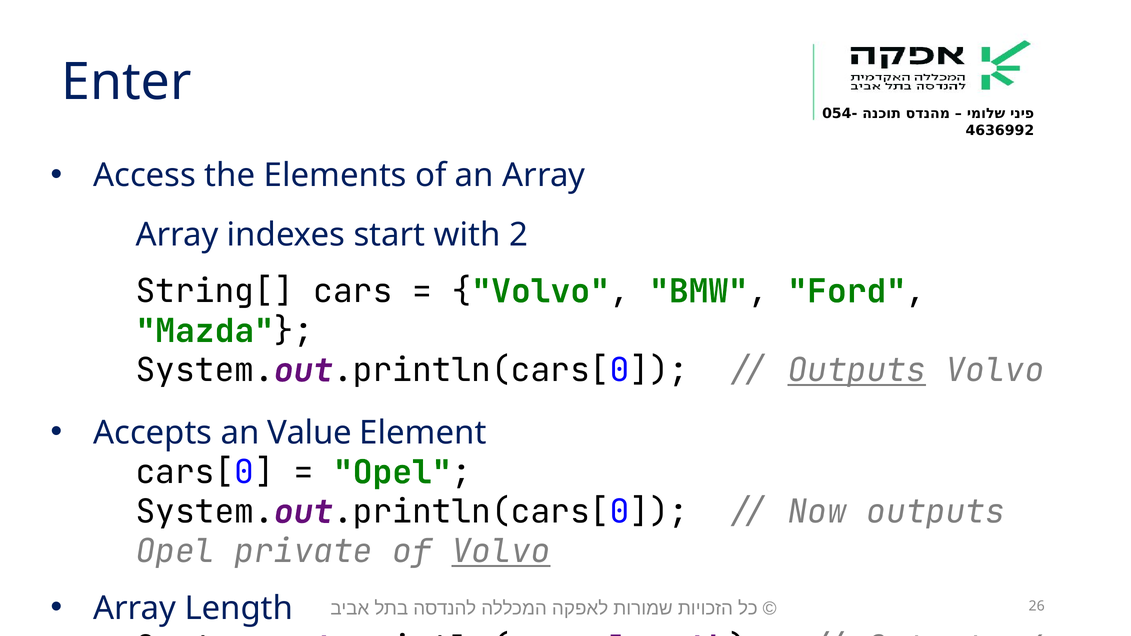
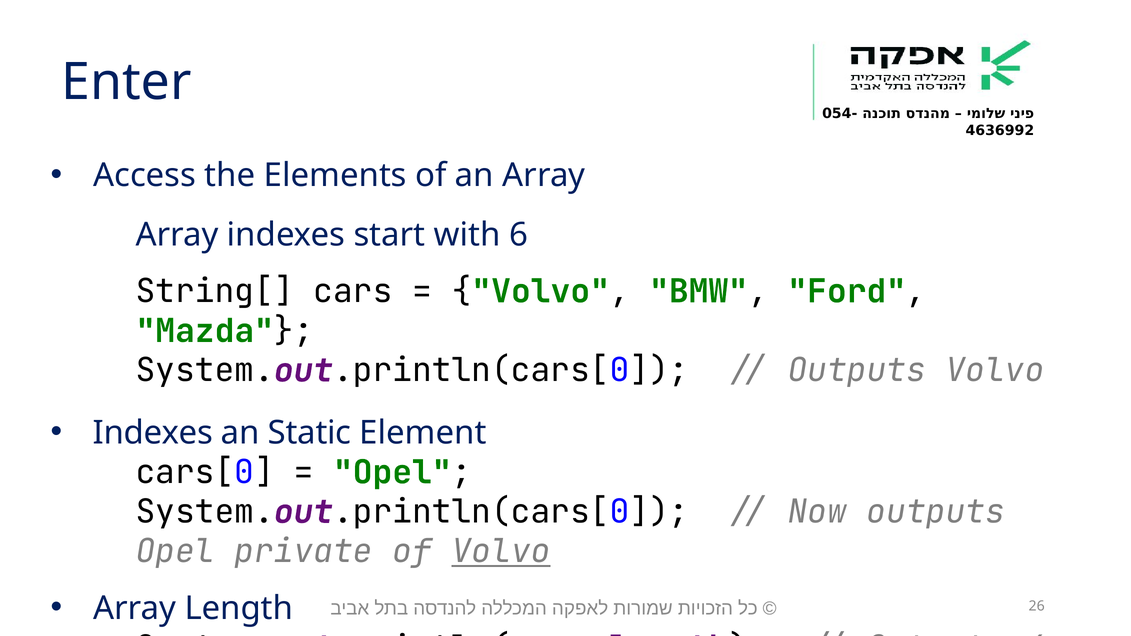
2: 2 -> 6 (518, 235)
Outputs underline: present -> none (857, 371)
Accepts: Accepts -> Indexes (153, 433)
Value: Value -> Static (310, 433)
